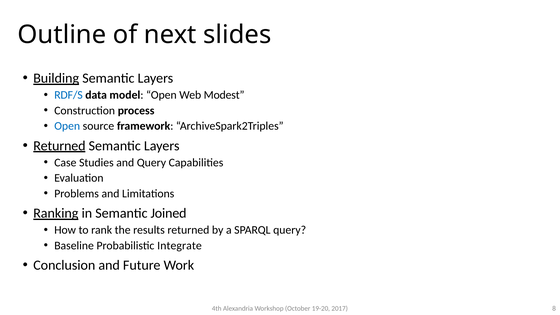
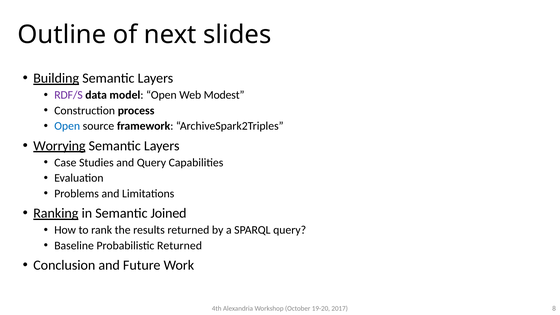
RDF/S colour: blue -> purple (68, 95)
Returned: Returned -> Worrying (59, 146)
Probabilistic Integrate: Integrate -> Returned (180, 246)
